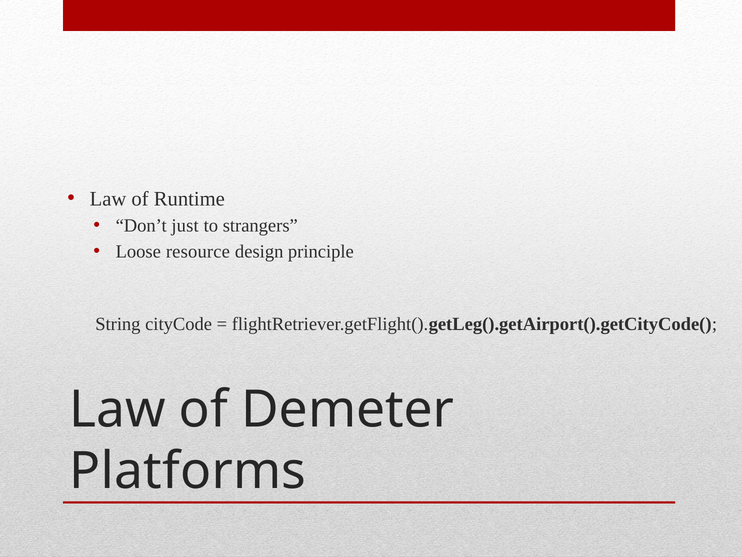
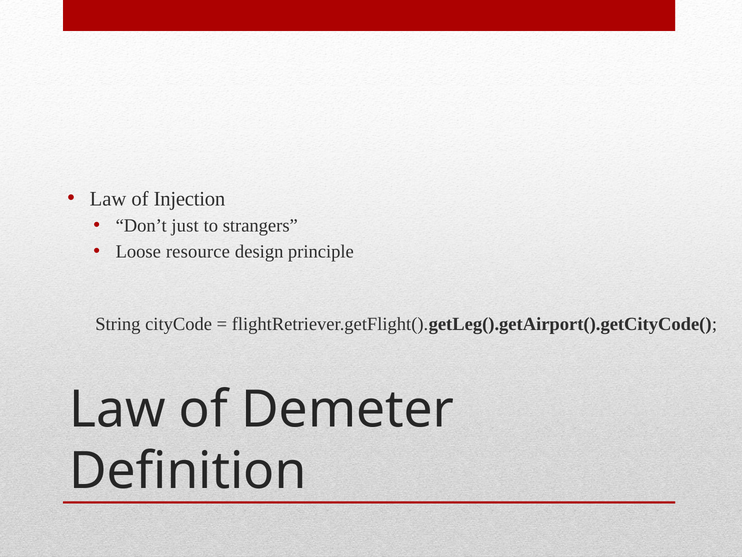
Runtime: Runtime -> Injection (189, 199)
Platforms: Platforms -> Definition (188, 471)
